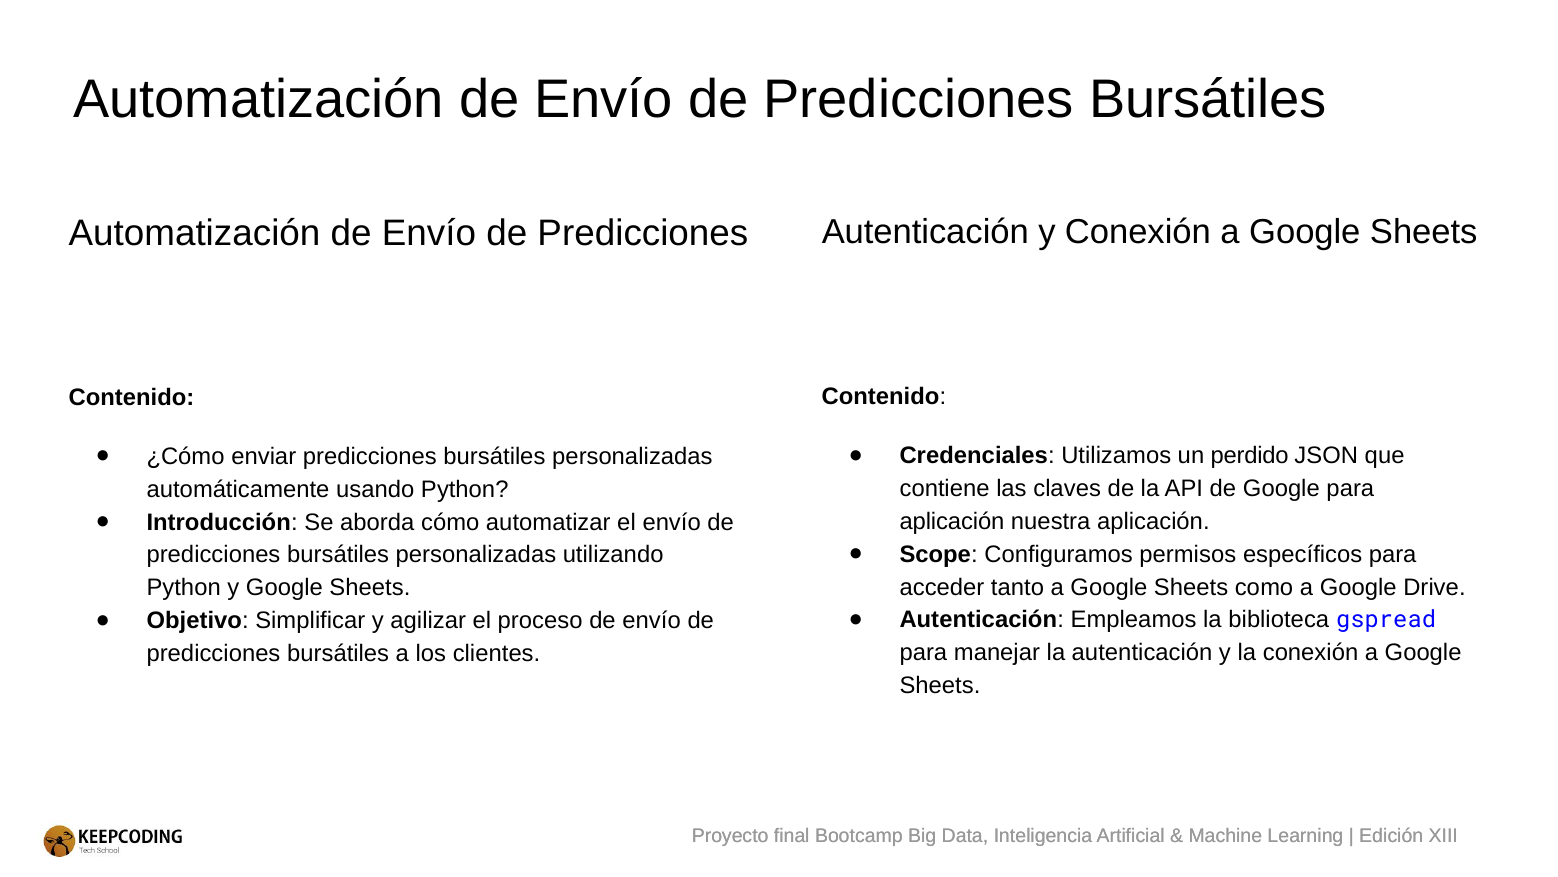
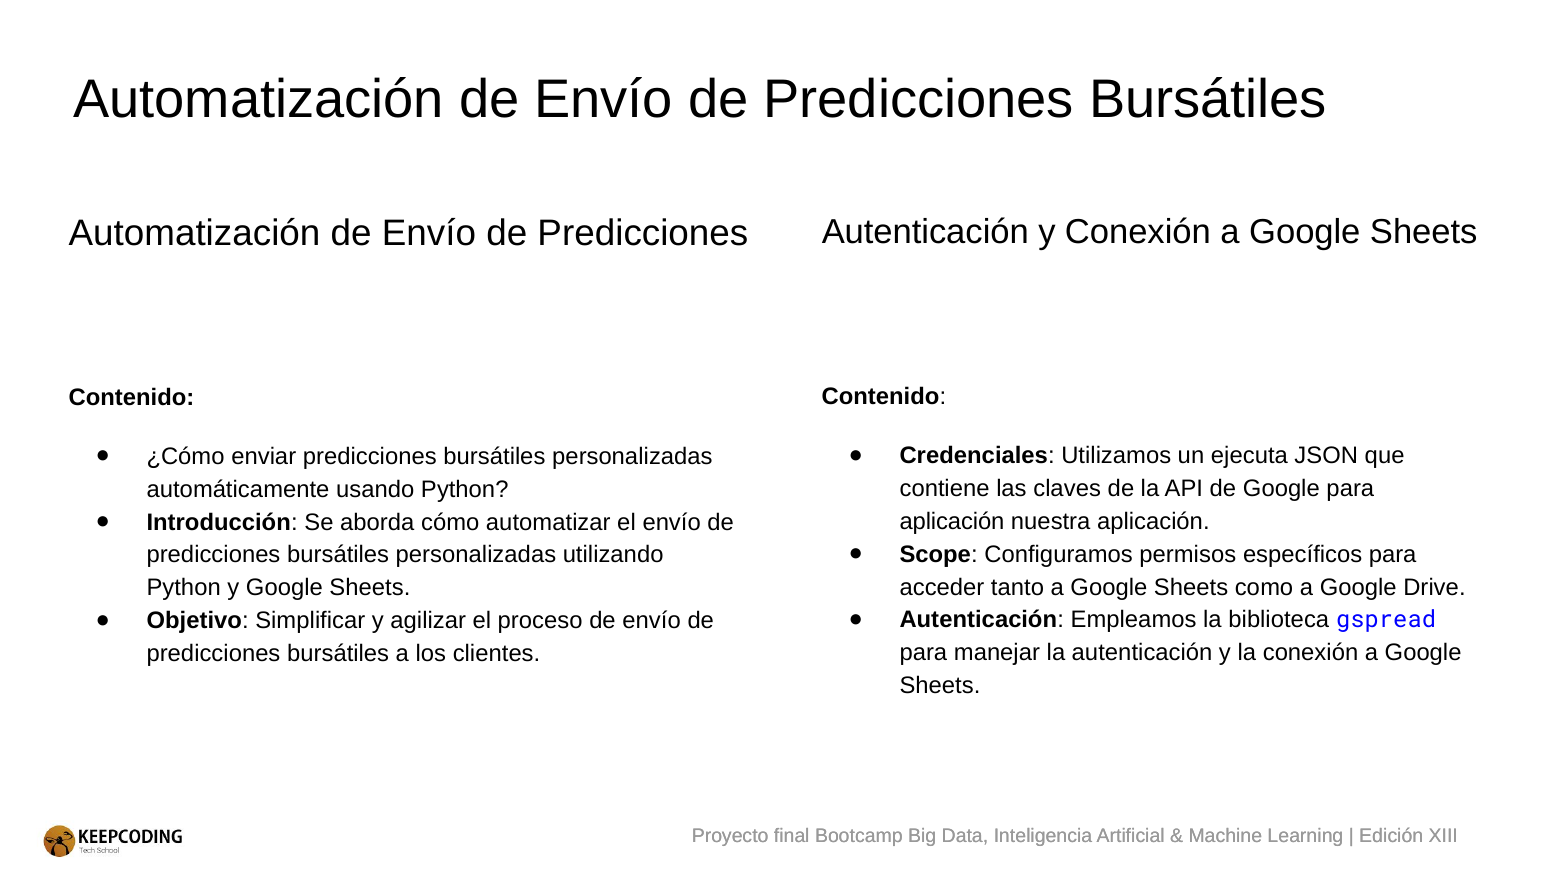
perdido: perdido -> ejecuta (1249, 456)
